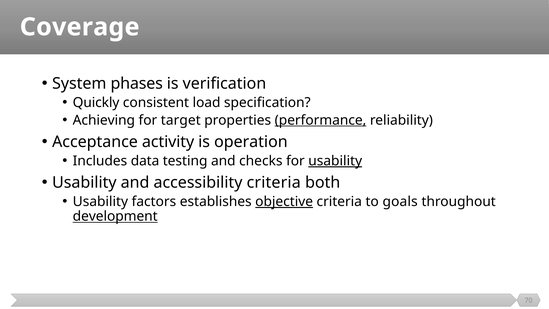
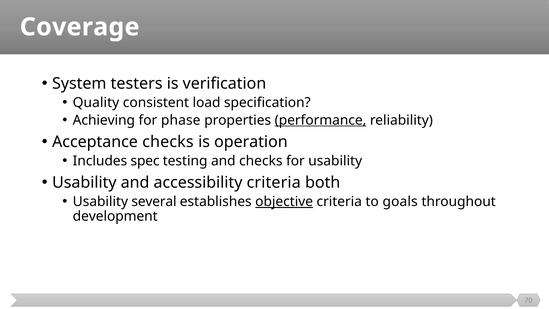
phases: phases -> testers (137, 83)
Quickly: Quickly -> Quality (96, 102)
target: target -> phase (181, 120)
Acceptance activity: activity -> checks (168, 142)
data: data -> spec (145, 161)
usability underline: present -> none (335, 161)
factors: factors -> several (154, 201)
development underline: present -> none (115, 216)
